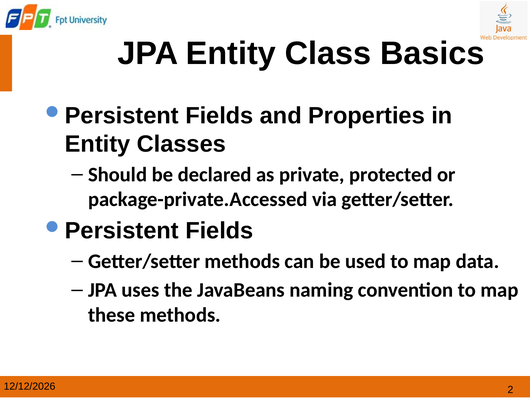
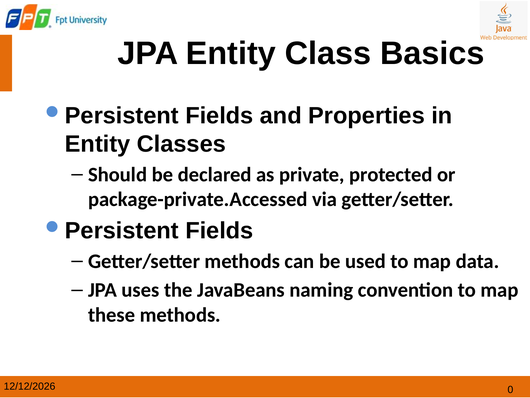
2: 2 -> 0 (510, 389)
